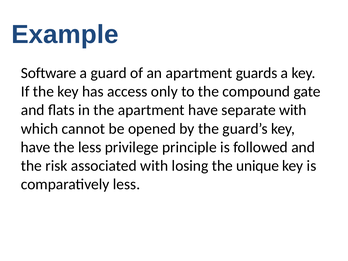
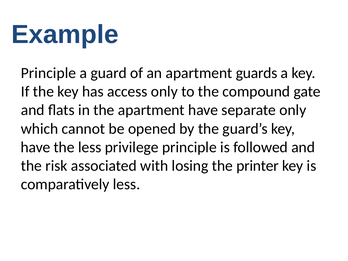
Software: Software -> Principle (48, 73)
separate with: with -> only (293, 110)
unique: unique -> printer (258, 166)
